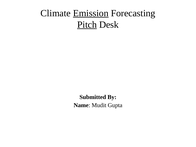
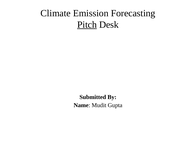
Emission underline: present -> none (91, 13)
